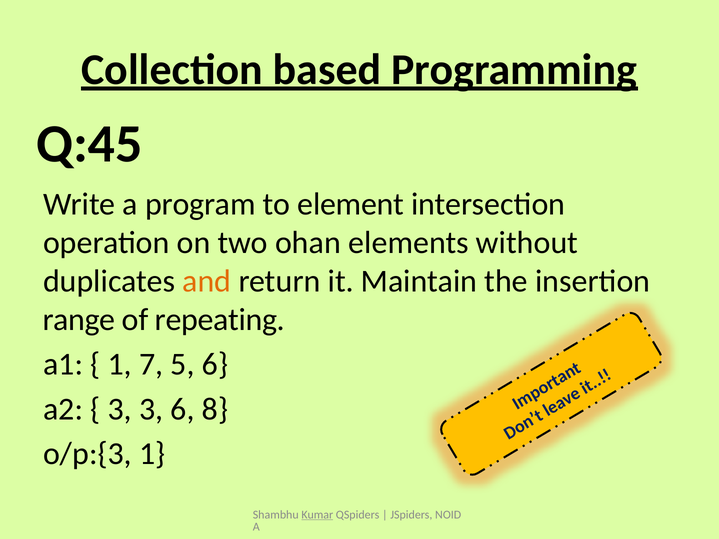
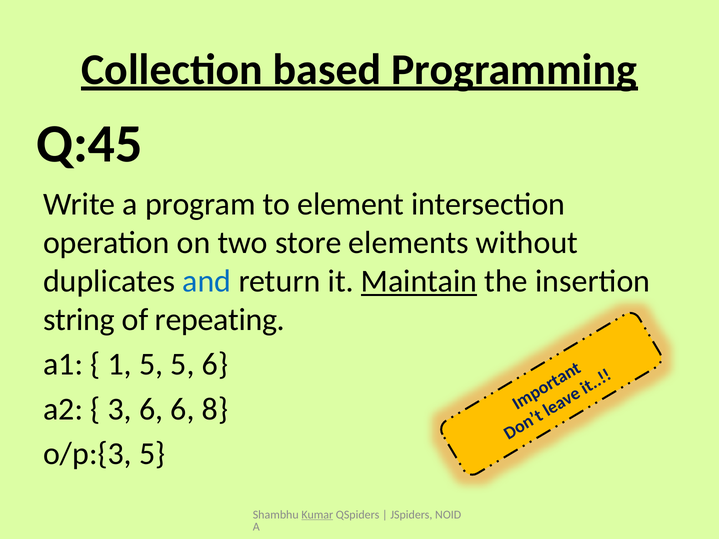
ohan: ohan -> store (308, 243)
and colour: orange -> blue (207, 281)
Maintain underline: none -> present (419, 281)
range: range -> string (79, 320)
1 7: 7 -> 5 (151, 364)
3 3: 3 -> 6 (151, 409)
o/p:{3 1: 1 -> 5 (152, 454)
